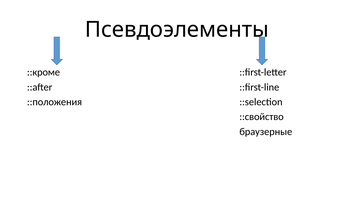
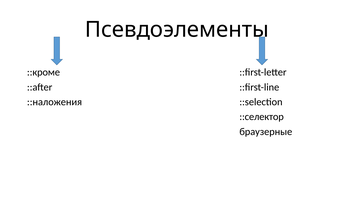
::положения: ::положения -> ::наложения (54, 102)
::свойство: ::свойство -> ::селектор (262, 117)
